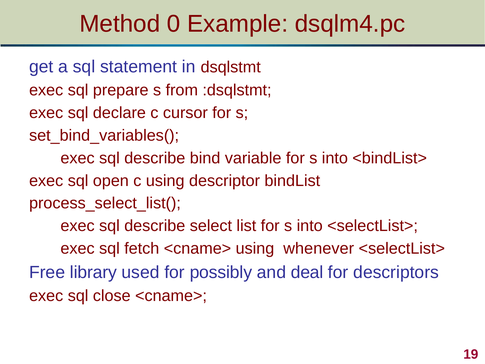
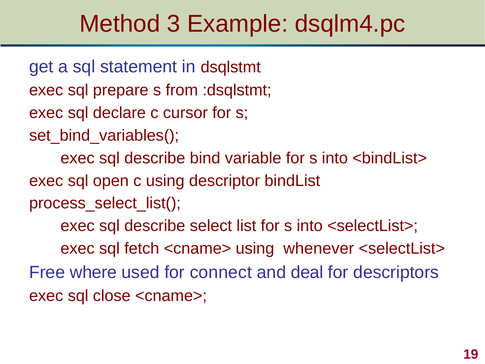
0: 0 -> 3 (174, 24)
library: library -> where (93, 272)
possibly: possibly -> connect (221, 272)
